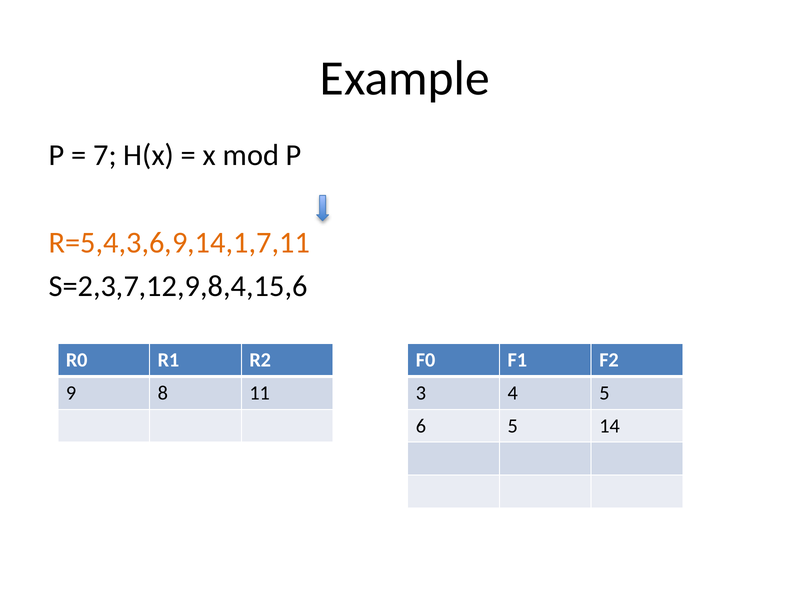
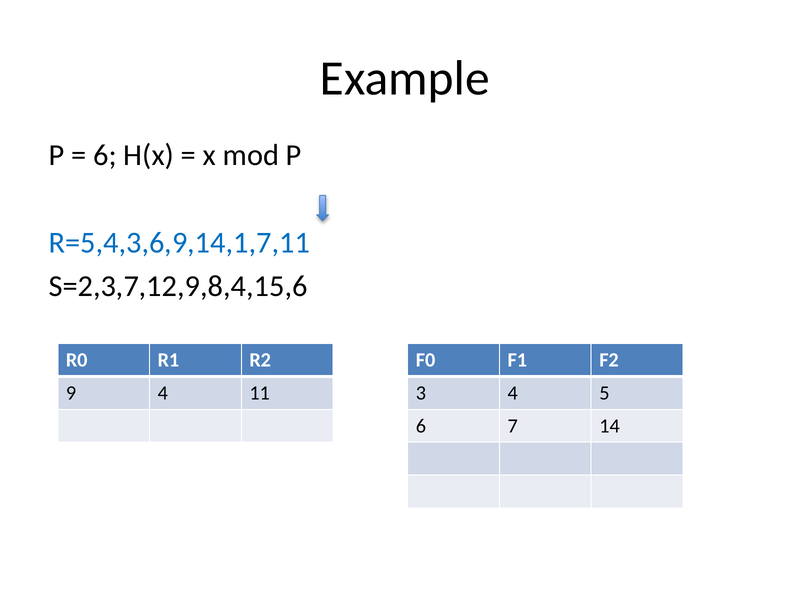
7: 7 -> 6 (105, 155)
R=5,4,3,6,9,14,1,7,11 colour: orange -> blue (179, 242)
9 8: 8 -> 4 (163, 393)
6 5: 5 -> 7 (513, 426)
